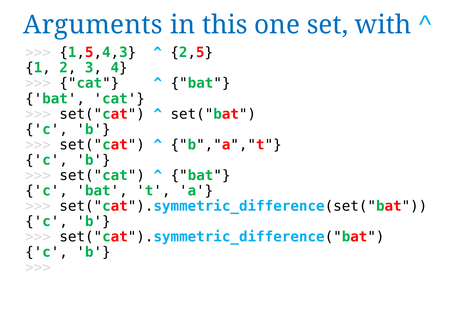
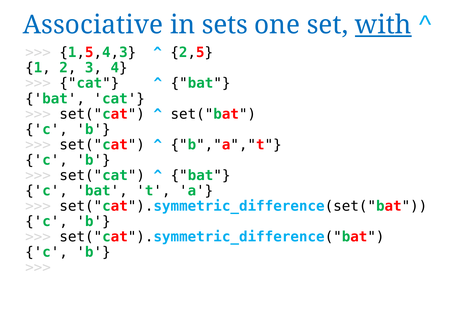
Arguments: Arguments -> Associative (93, 25)
this: this -> sets (225, 25)
with underline: none -> present (383, 25)
